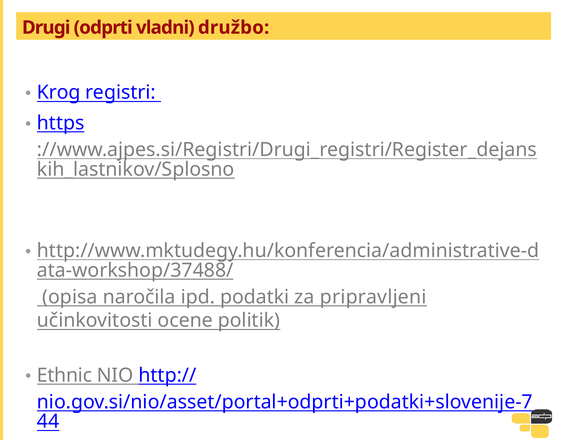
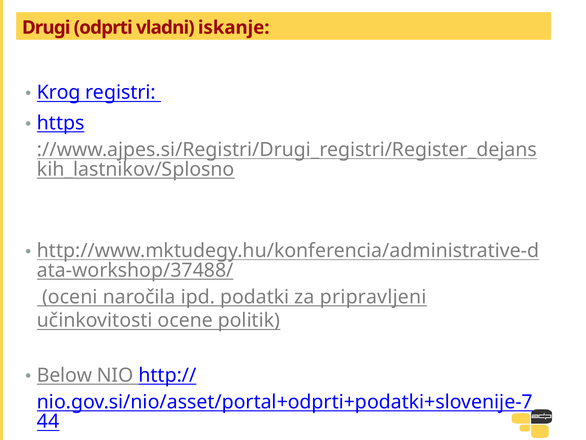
družbo: družbo -> iskanje (234, 28)
opisa: opisa -> oceni (70, 297)
Ethnic: Ethnic -> Below (64, 375)
